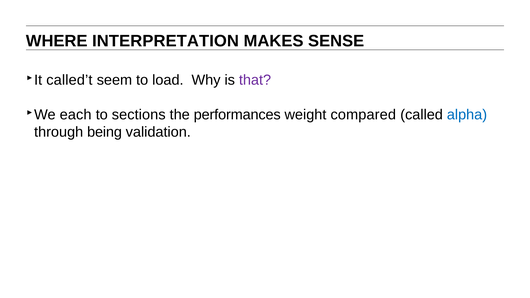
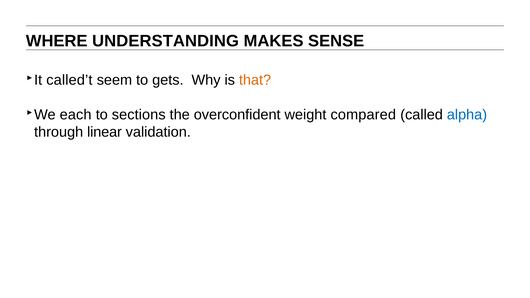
INTERPRETATION: INTERPRETATION -> UNDERSTANDING (166, 41)
load: load -> gets (168, 80)
that colour: purple -> orange (255, 80)
performances: performances -> overconfident (237, 115)
being: being -> linear (105, 132)
